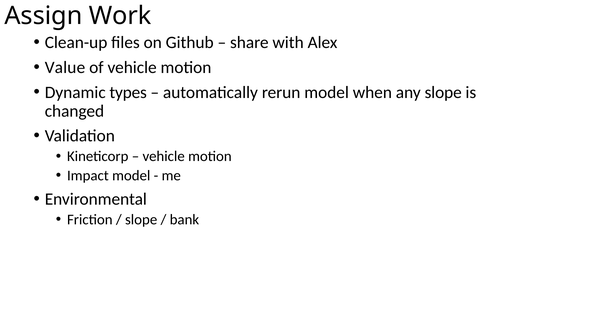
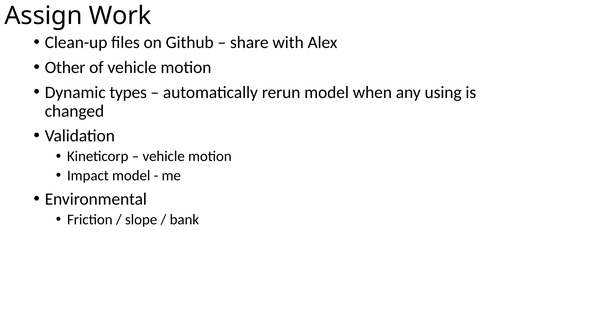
Value: Value -> Other (65, 67)
any slope: slope -> using (443, 92)
